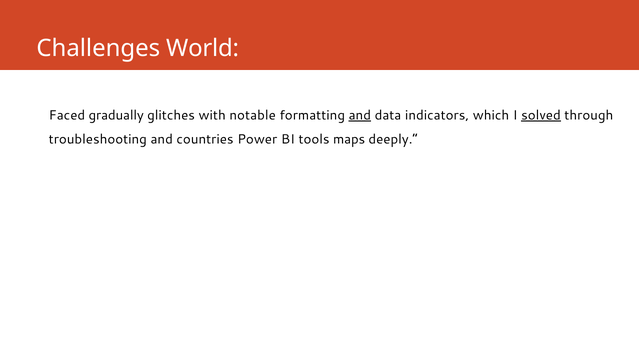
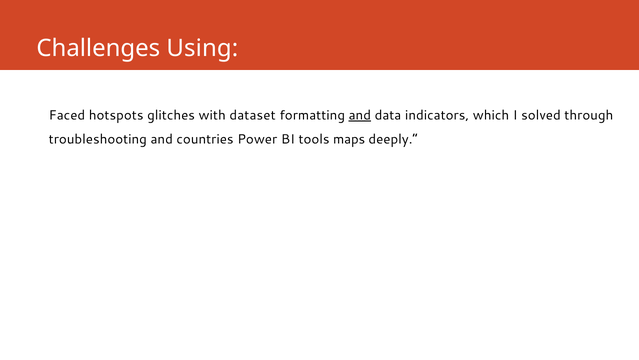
World: World -> Using (202, 48)
gradually: gradually -> hotspots (116, 115)
notable: notable -> dataset (253, 115)
solved underline: present -> none (541, 115)
